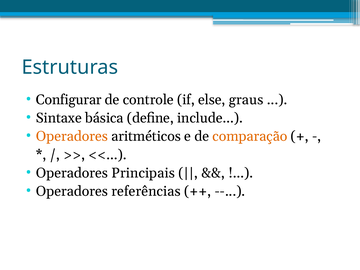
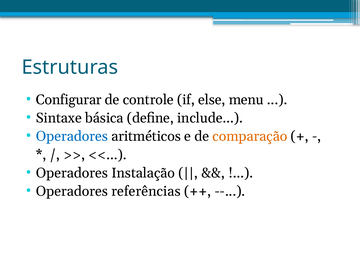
graus: graus -> menu (246, 100)
Operadores colour: orange -> blue (72, 136)
Principais: Principais -> Instalação (143, 173)
